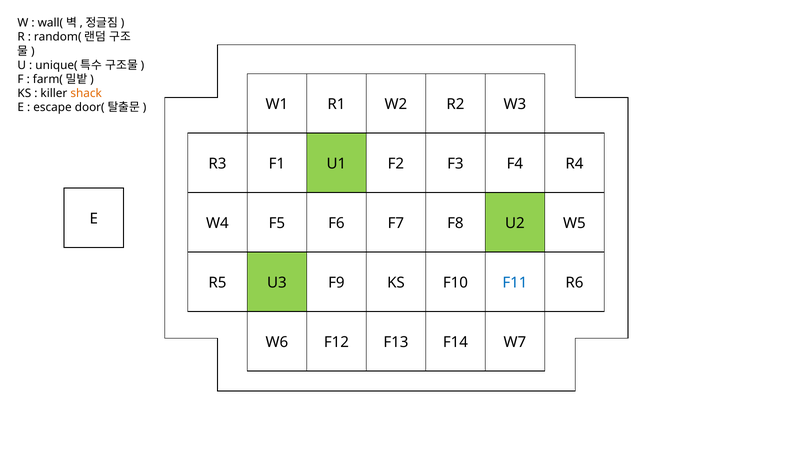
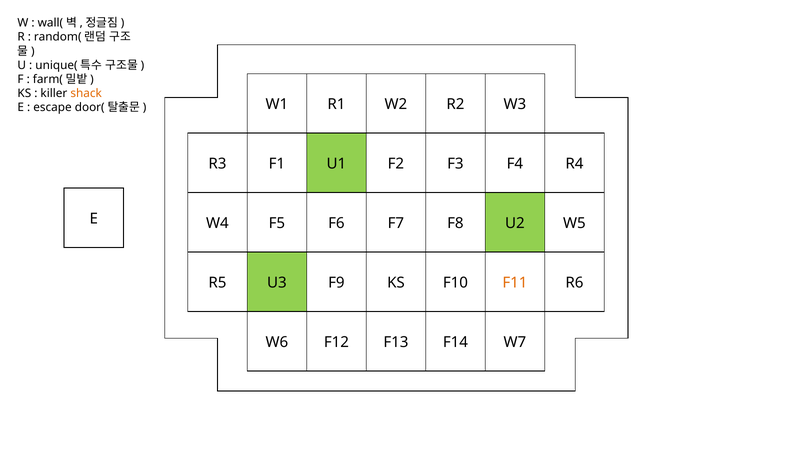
F11 colour: blue -> orange (515, 283)
